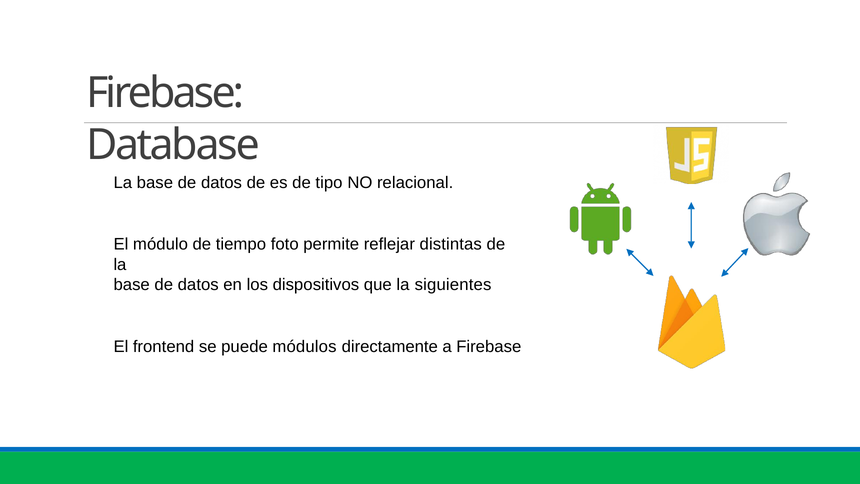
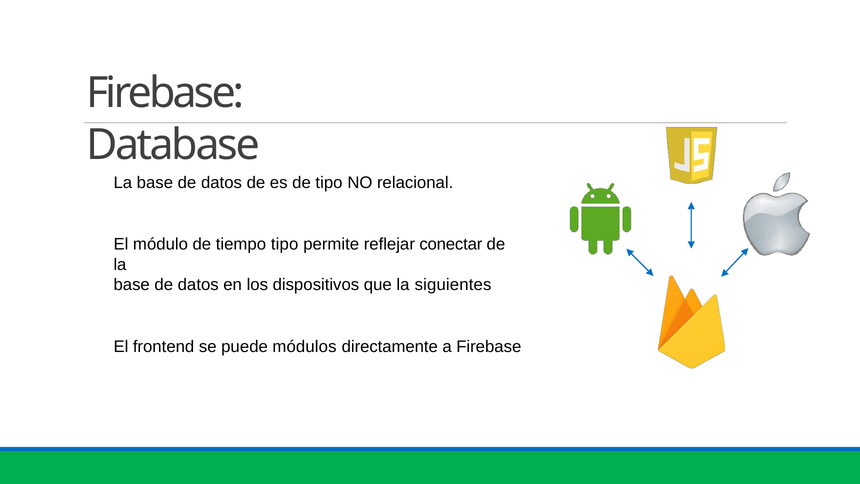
tiempo foto: foto -> tipo (285, 244)
distintas: distintas -> conectar (451, 244)
